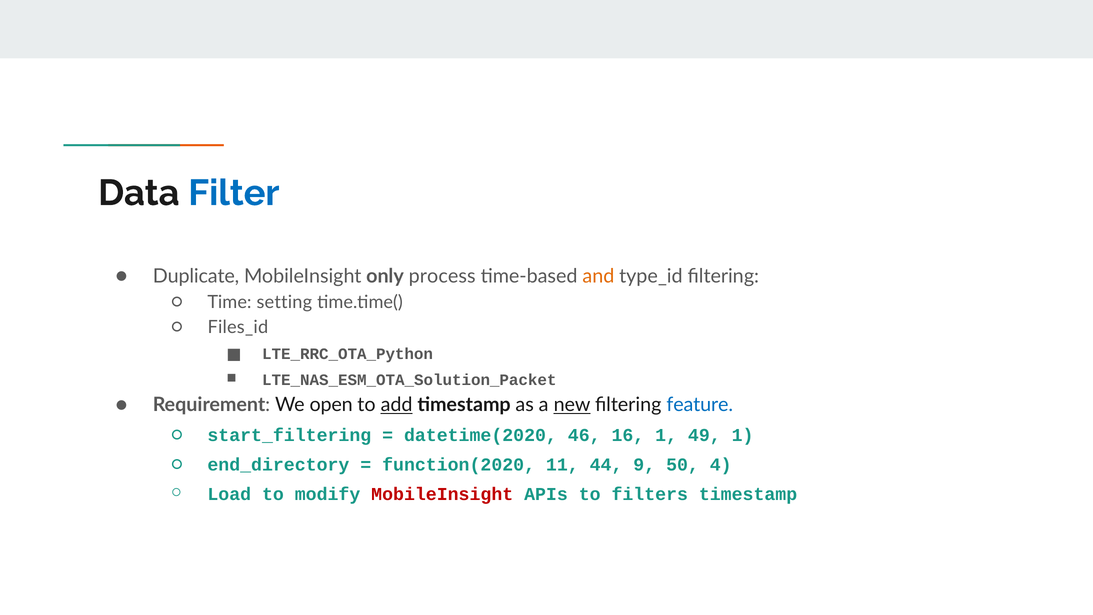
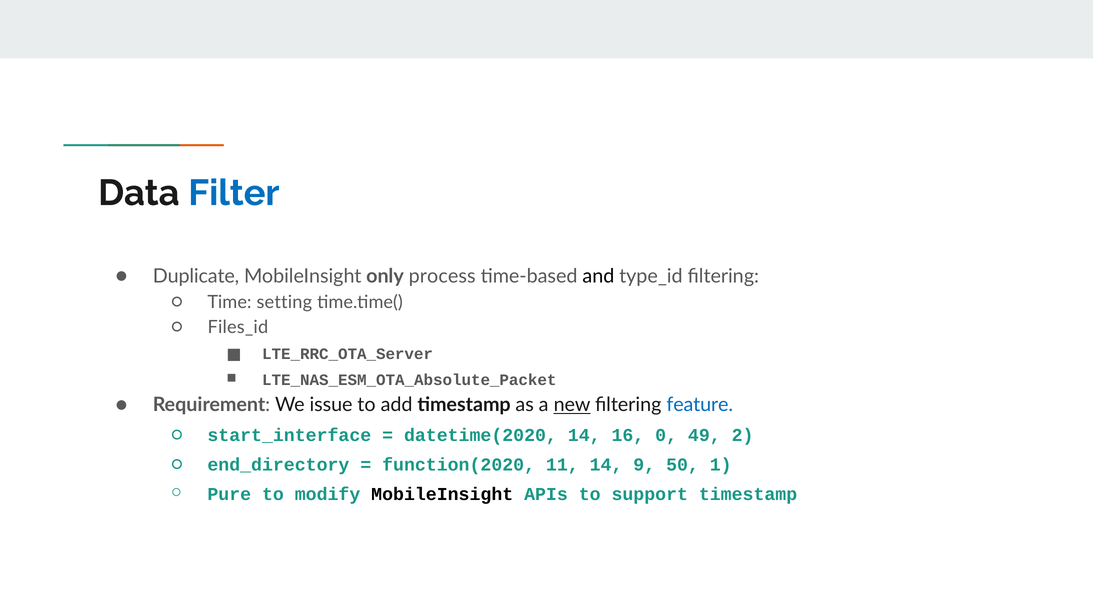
and colour: orange -> black (598, 276)
LTE_RRC_OTA_Python: LTE_RRC_OTA_Python -> LTE_RRC_OTA_Server (348, 354)
LTE_NAS_ESM_OTA_Solution_Packet: LTE_NAS_ESM_OTA_Solution_Packet -> LTE_NAS_ESM_OTA_Absolute_Packet (409, 380)
open: open -> issue (331, 405)
add underline: present -> none (397, 405)
start_filtering: start_filtering -> start_interface (289, 435)
datetime(2020 46: 46 -> 14 (584, 435)
16 1: 1 -> 0 (666, 435)
49 1: 1 -> 2 (743, 435)
11 44: 44 -> 14 (606, 464)
4: 4 -> 1 (721, 464)
Load: Load -> Pure (229, 494)
MobileInsight colour: red -> black (442, 494)
filters: filters -> support (650, 494)
